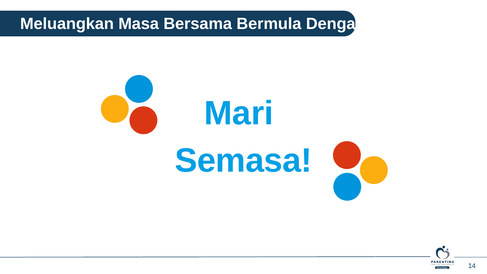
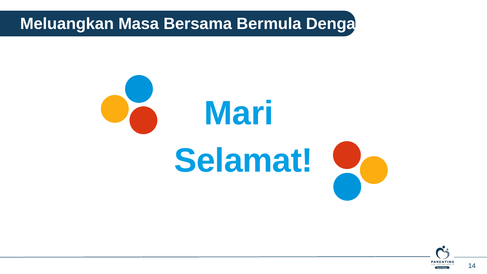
Semasa: Semasa -> Selamat (244, 161)
